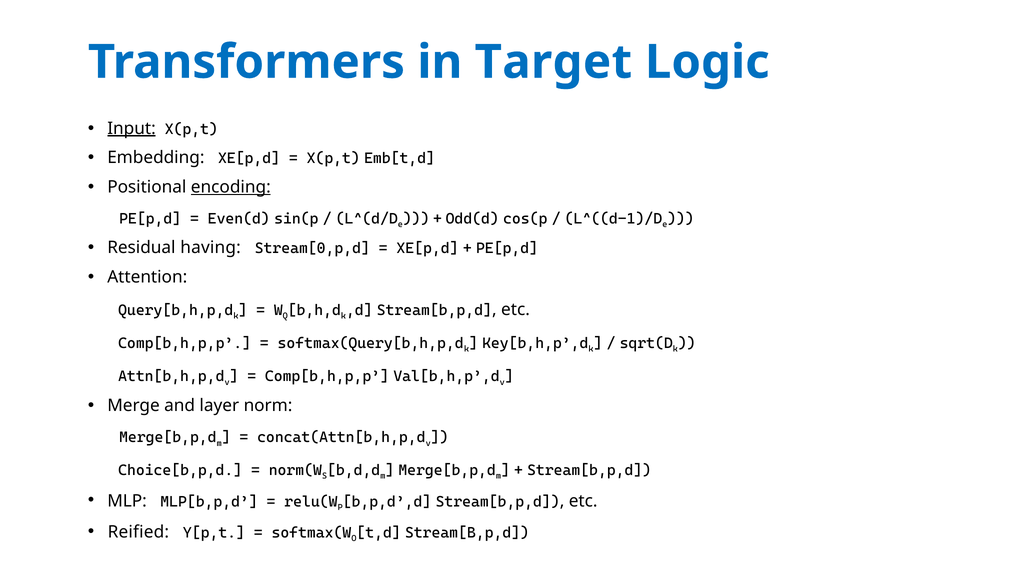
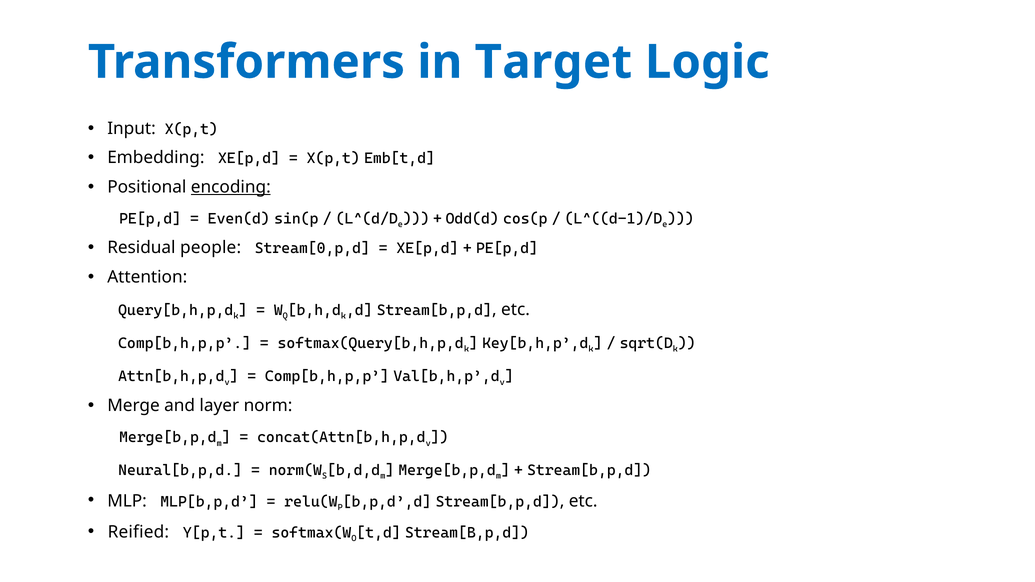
Input underline: present -> none (132, 128)
having: having -> people (211, 248)
Choice[b,p,d: Choice[b,p,d -> Neural[b,p,d (180, 470)
